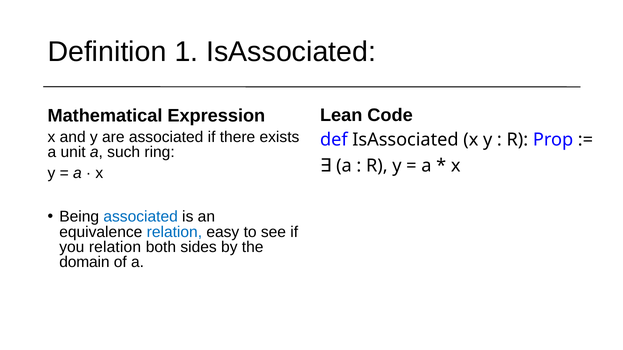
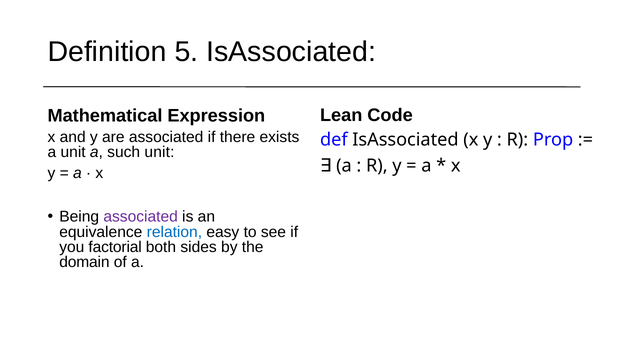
1: 1 -> 5 (187, 52)
such ring: ring -> unit (159, 152)
associated colour: blue -> purple (141, 217)
you relation: relation -> factorial (115, 247)
